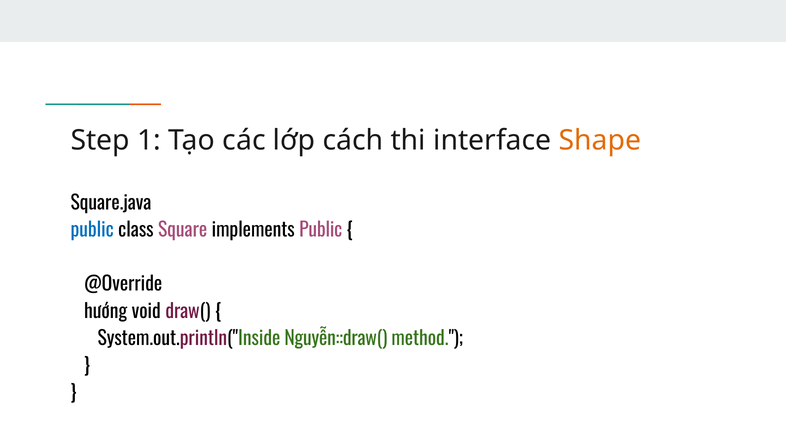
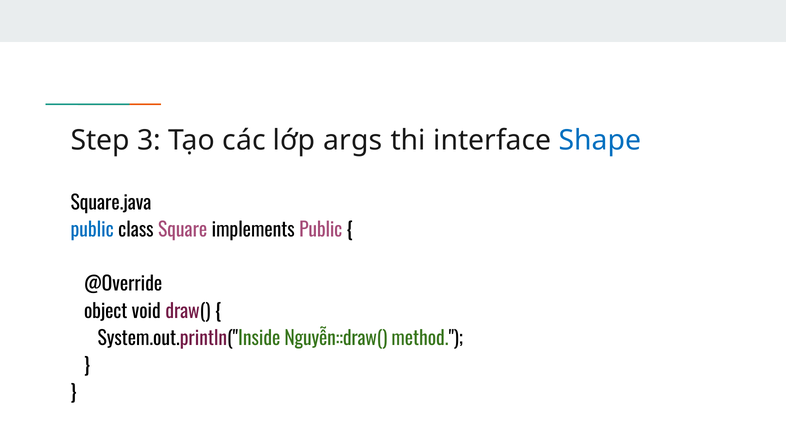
1: 1 -> 3 (149, 140)
cách: cách -> args (353, 140)
Shape colour: orange -> blue (600, 140)
hướng: hướng -> object (106, 312)
